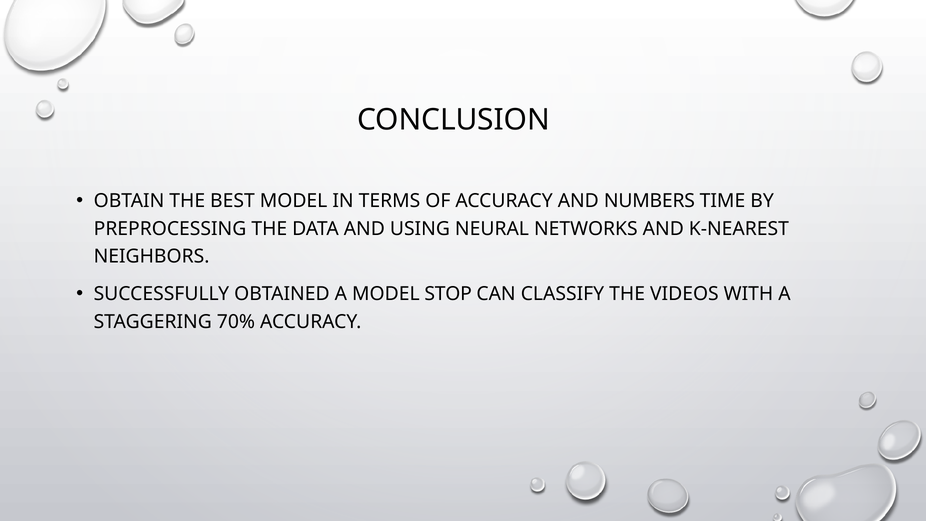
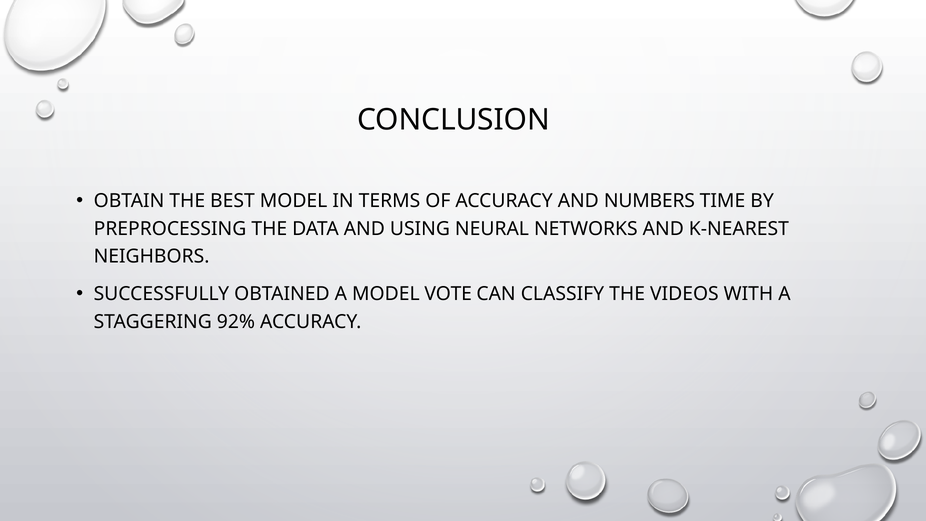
STOP: STOP -> VOTE (448, 294)
70%: 70% -> 92% (236, 322)
